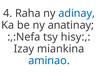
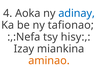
Raha: Raha -> Aoka (28, 13)
anatinay: anatinay -> tafionao (71, 25)
aminao colour: blue -> orange (49, 60)
